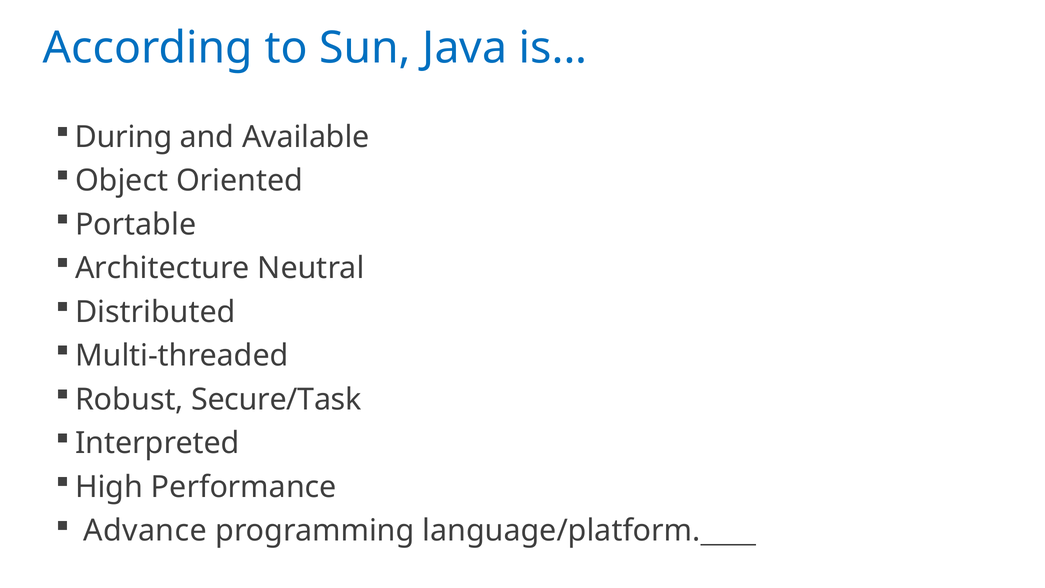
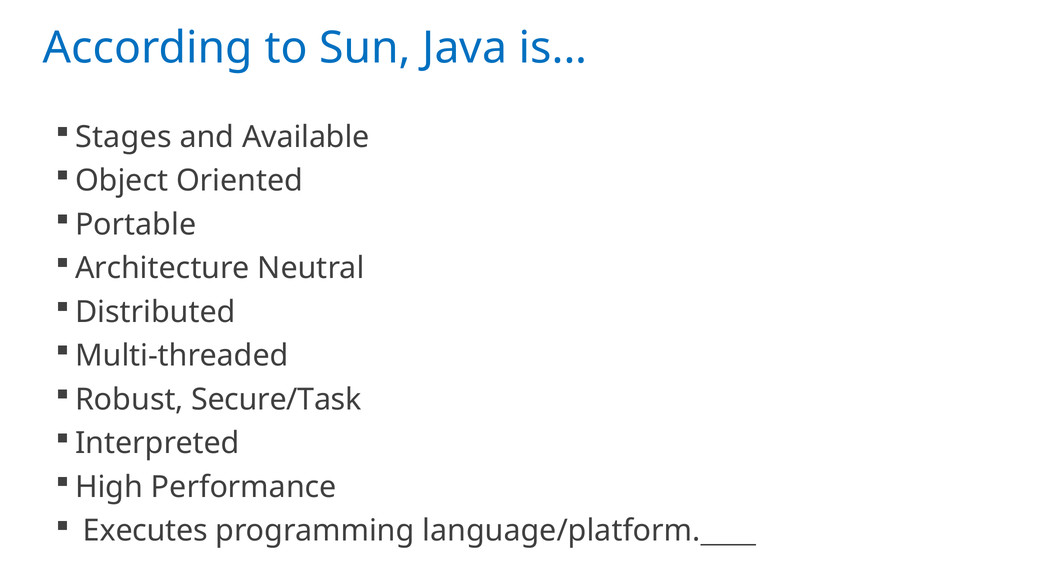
During: During -> Stages (123, 137)
Advance: Advance -> Executes (145, 531)
